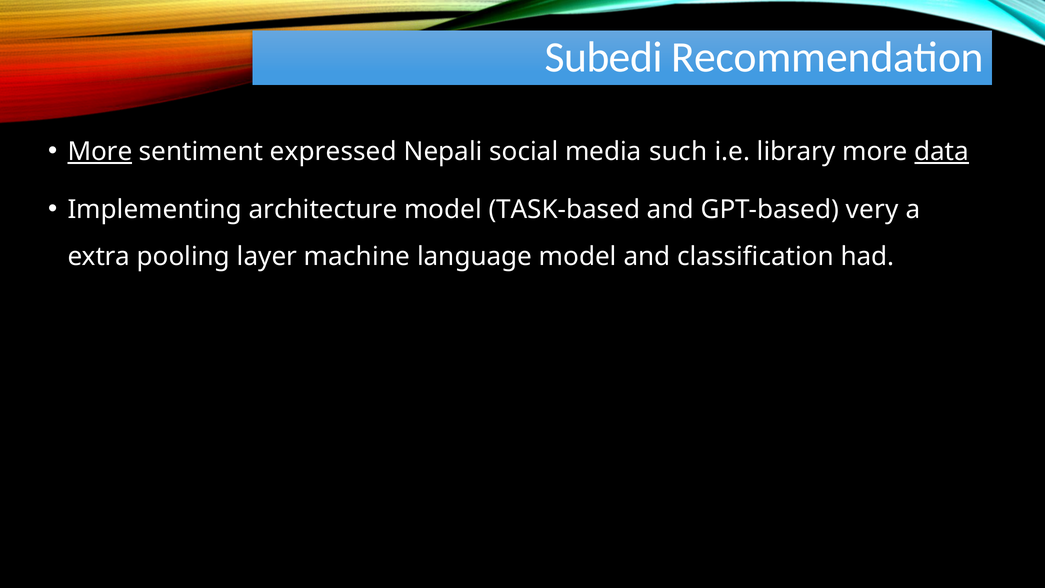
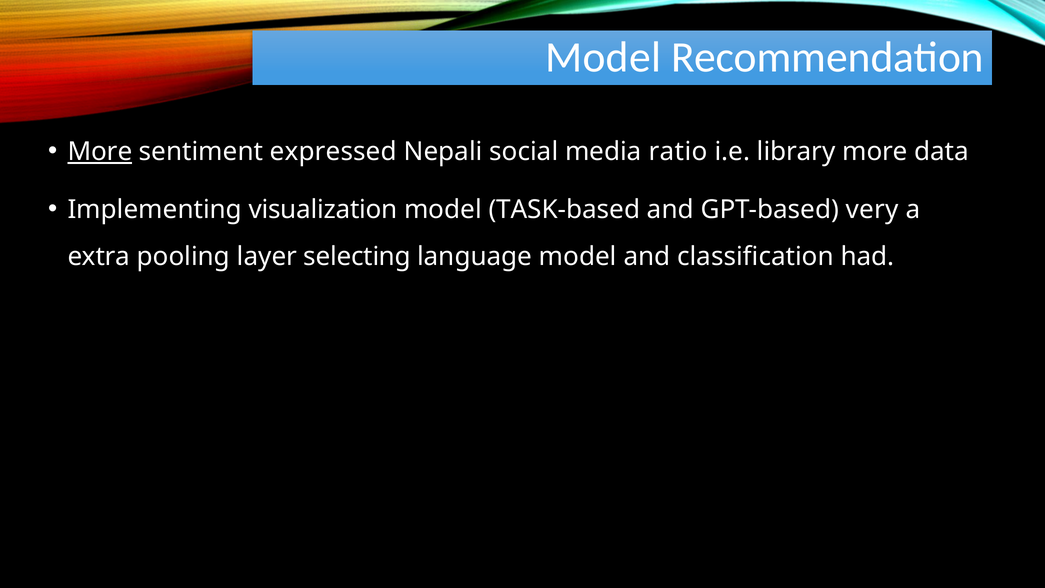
Subedi: Subedi -> Model (603, 58)
such: such -> ratio (678, 152)
data underline: present -> none (942, 152)
architecture: architecture -> visualization (323, 210)
machine: machine -> selecting (357, 257)
